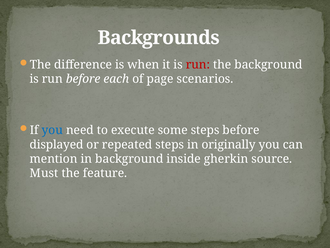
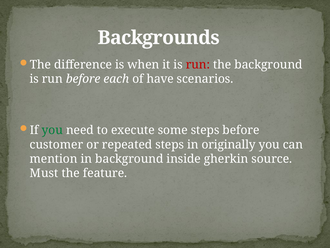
page: page -> have (160, 79)
you colour: blue -> green (52, 130)
displayed: displayed -> customer (56, 144)
